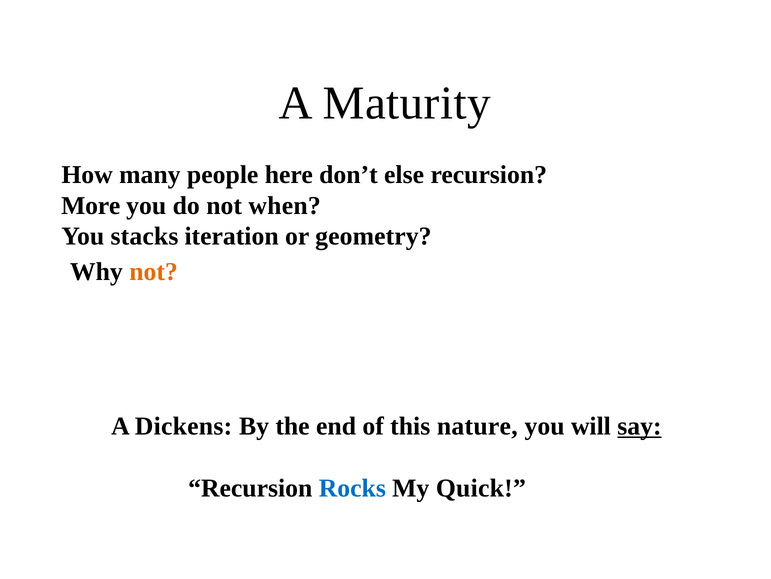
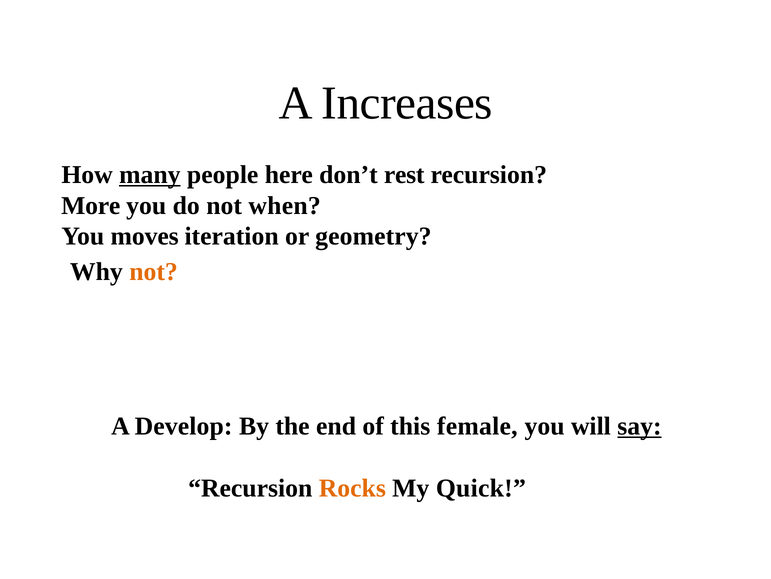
Maturity: Maturity -> Increases (407, 103)
many underline: none -> present (150, 174)
else: else -> rest (404, 174)
stacks: stacks -> moves (145, 236)
Dickens: Dickens -> Develop (184, 426)
nature: nature -> female (477, 426)
Rocks colour: blue -> orange (352, 487)
